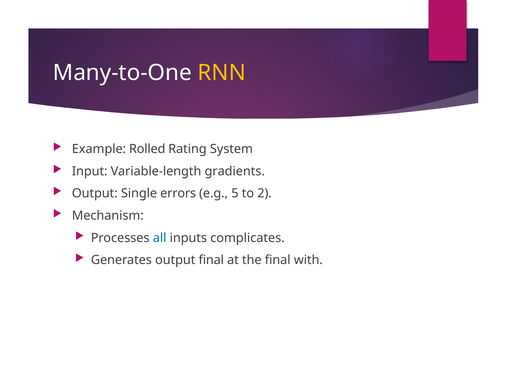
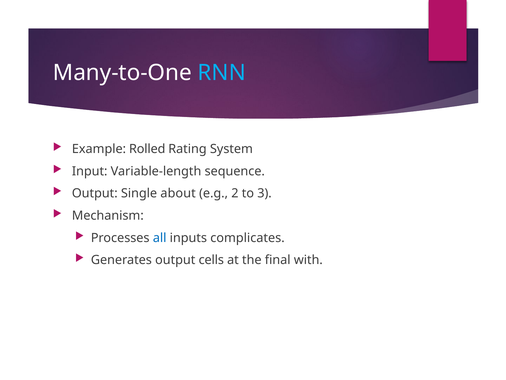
RNN colour: yellow -> light blue (222, 73)
gradients: gradients -> sequence (235, 171)
errors: errors -> about (178, 193)
5: 5 -> 2 (235, 193)
2: 2 -> 3 (265, 193)
output final: final -> cells (211, 260)
